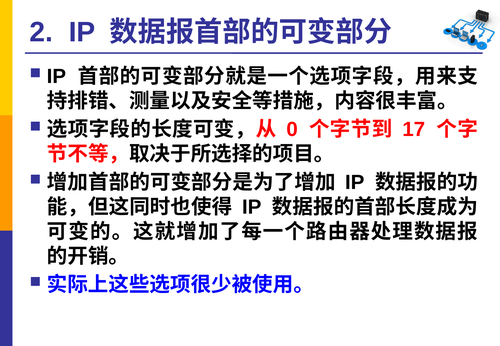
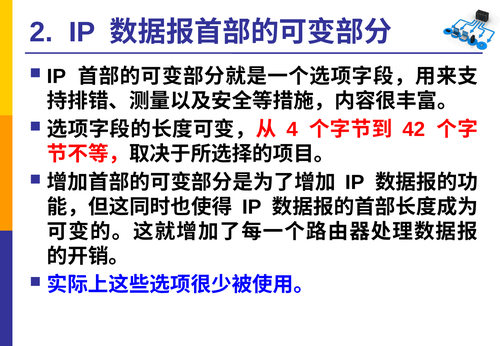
0: 0 -> 4 (292, 130)
17: 17 -> 42 (414, 130)
